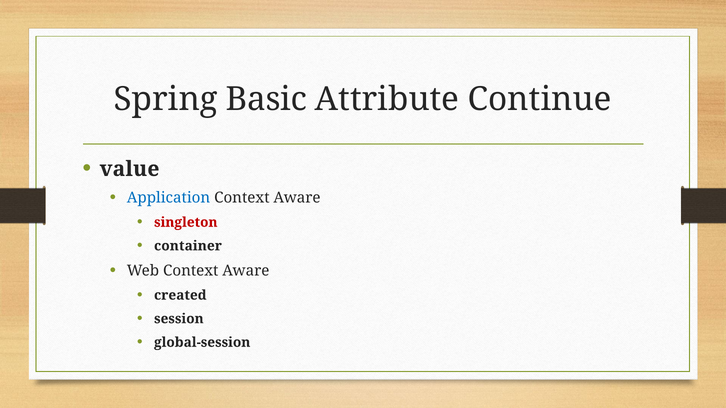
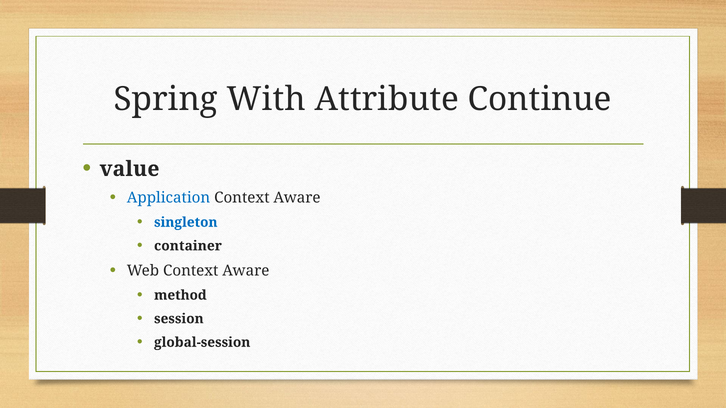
Basic: Basic -> With (266, 100)
singleton colour: red -> blue (186, 222)
created: created -> method (180, 295)
